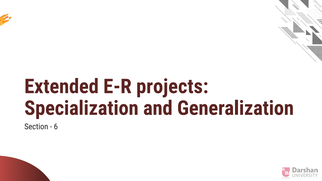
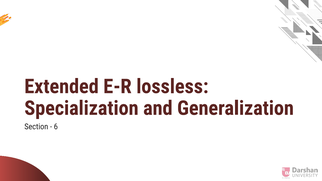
projects: projects -> lossless (172, 87)
